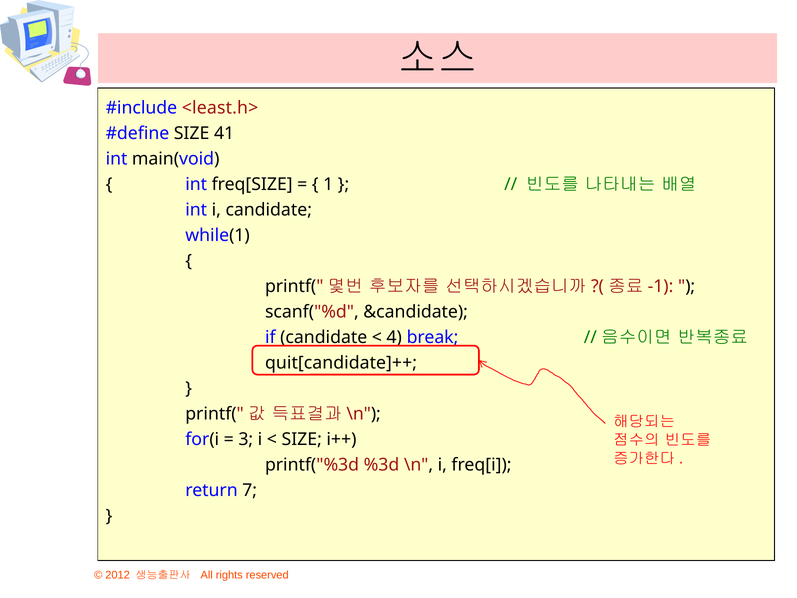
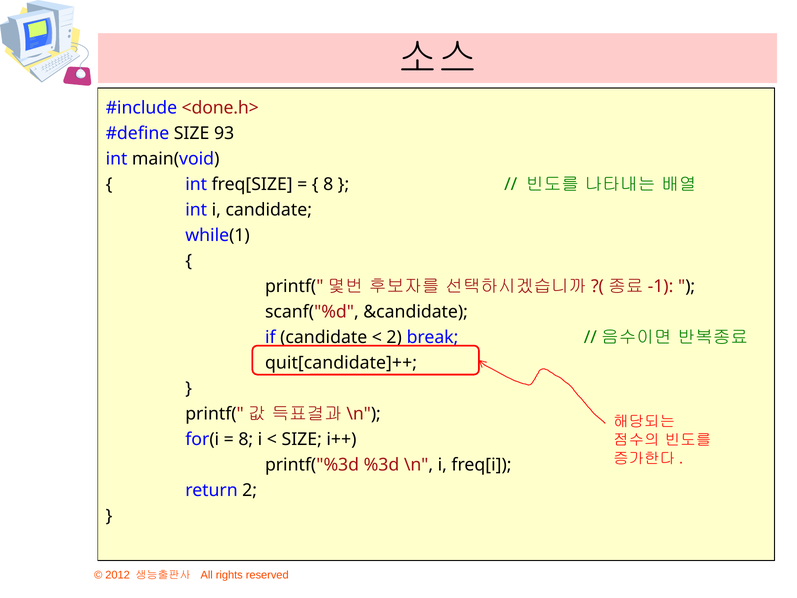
<least.h>: <least.h> -> <done.h> (220, 108)
41: 41 -> 93 (224, 133)
1: 1 -> 8 (328, 184)
4: 4 -> 2 (394, 337)
3: 3 -> 8 (246, 439)
return 7: 7 -> 2 (250, 490)
